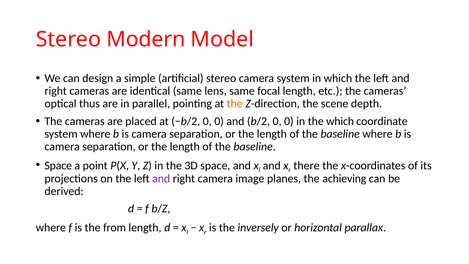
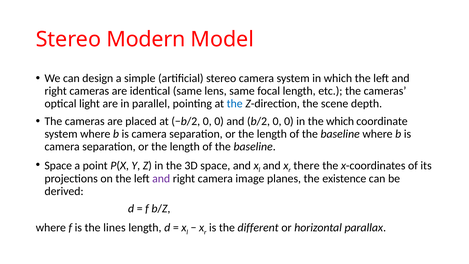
thus: thus -> light (90, 104)
the colour: orange -> blue (235, 104)
achieving: achieving -> existence (344, 178)
from: from -> lines (114, 228)
inversely: inversely -> different (258, 228)
